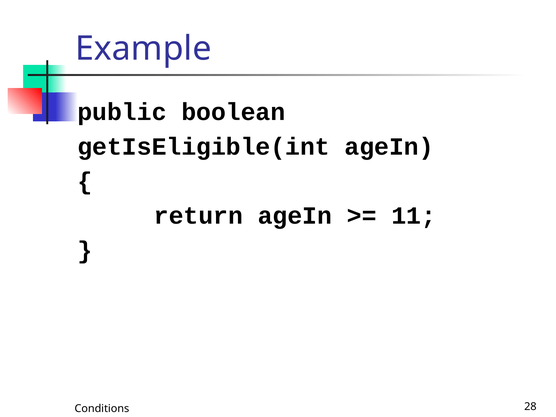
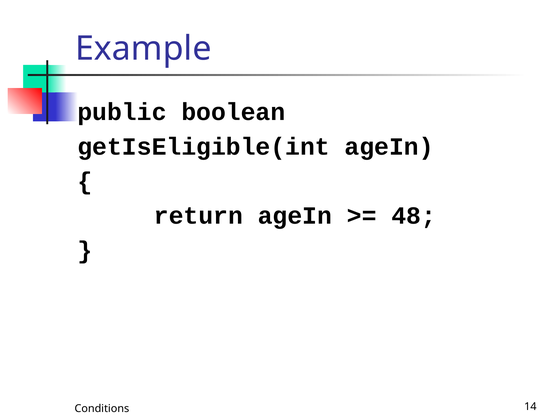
11: 11 -> 48 (414, 216)
28: 28 -> 14 (530, 407)
